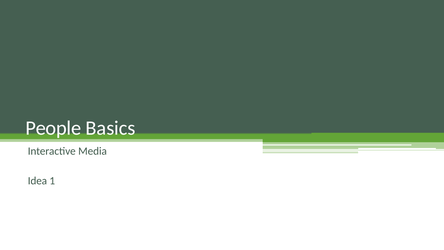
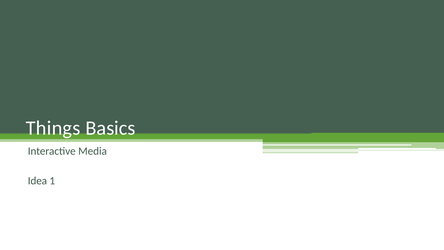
People: People -> Things (53, 128)
